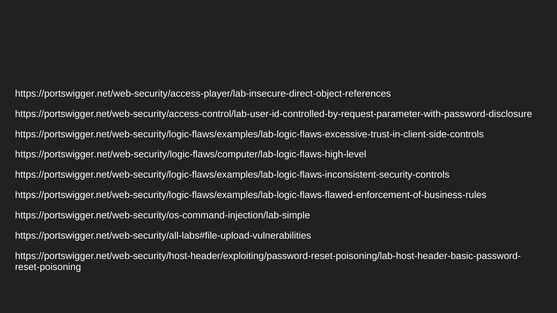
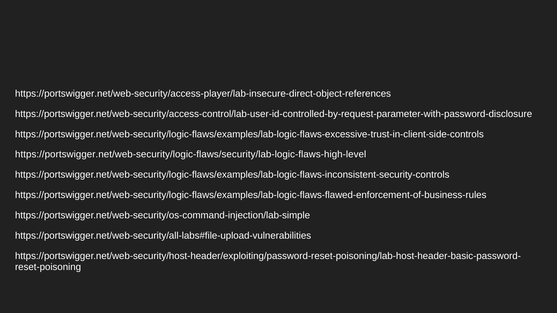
https://portswigger.net/web-security/logic-flaws/computer/lab-logic-flaws-high-level: https://portswigger.net/web-security/logic-flaws/computer/lab-logic-flaws-high-level -> https://portswigger.net/web-security/logic-flaws/security/lab-logic-flaws-high-level (191, 155)
